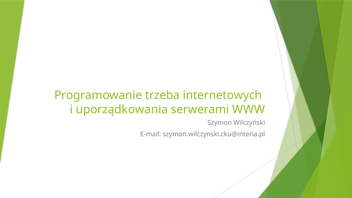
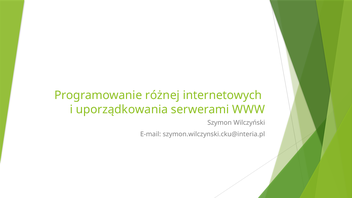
trzeba: trzeba -> różnej (162, 95)
